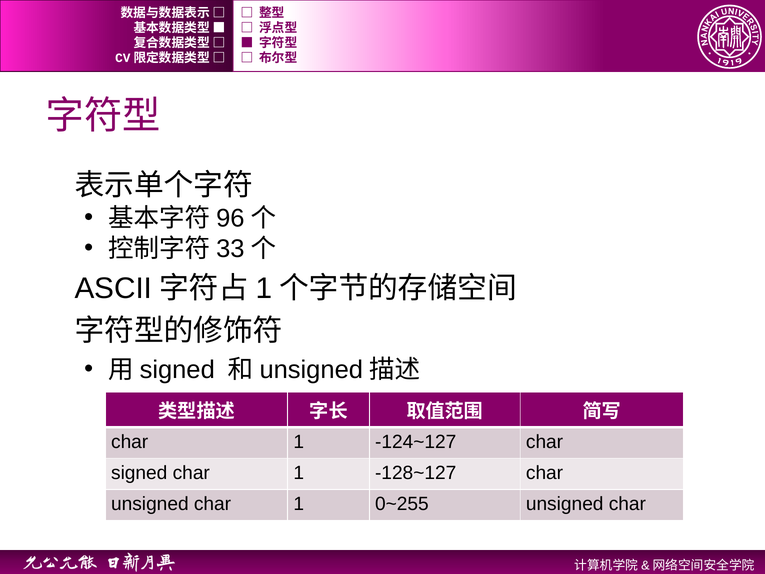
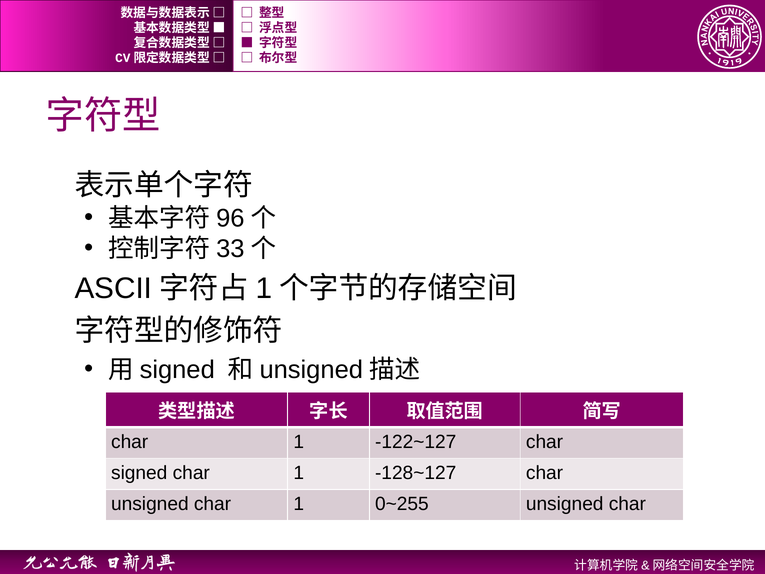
-124~127: -124~127 -> -122~127 (416, 442)
